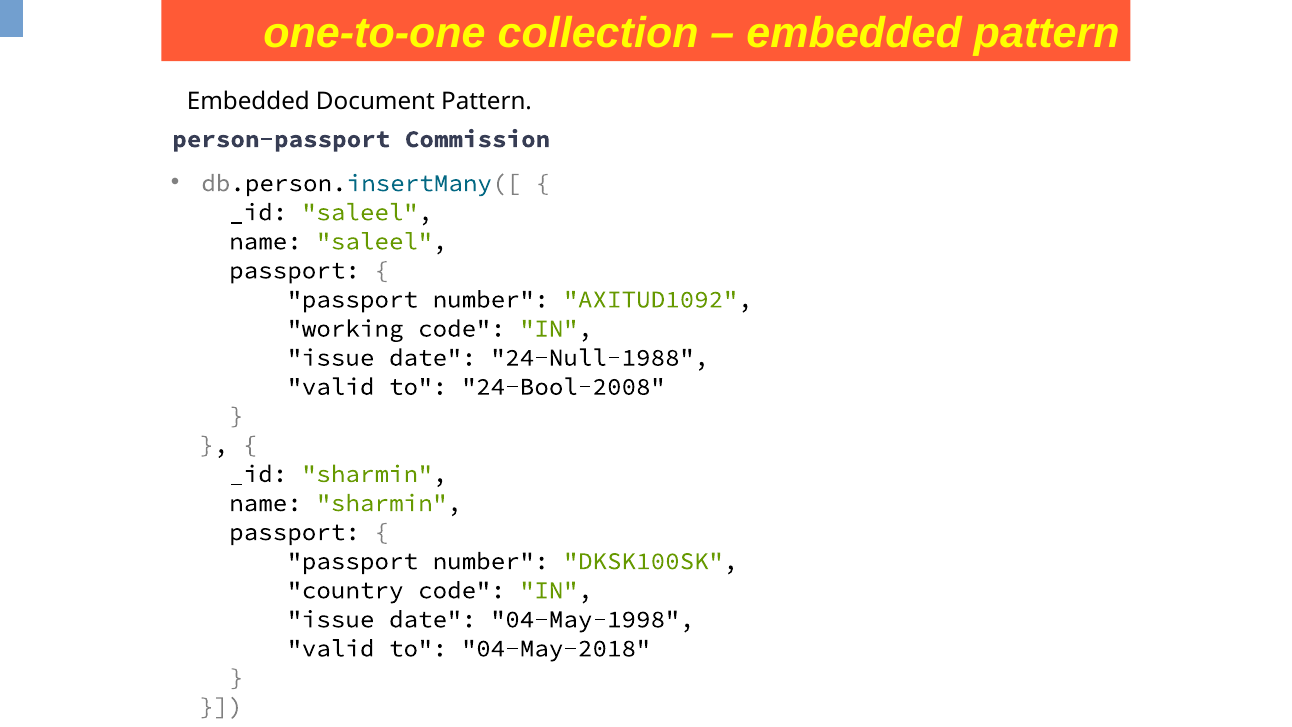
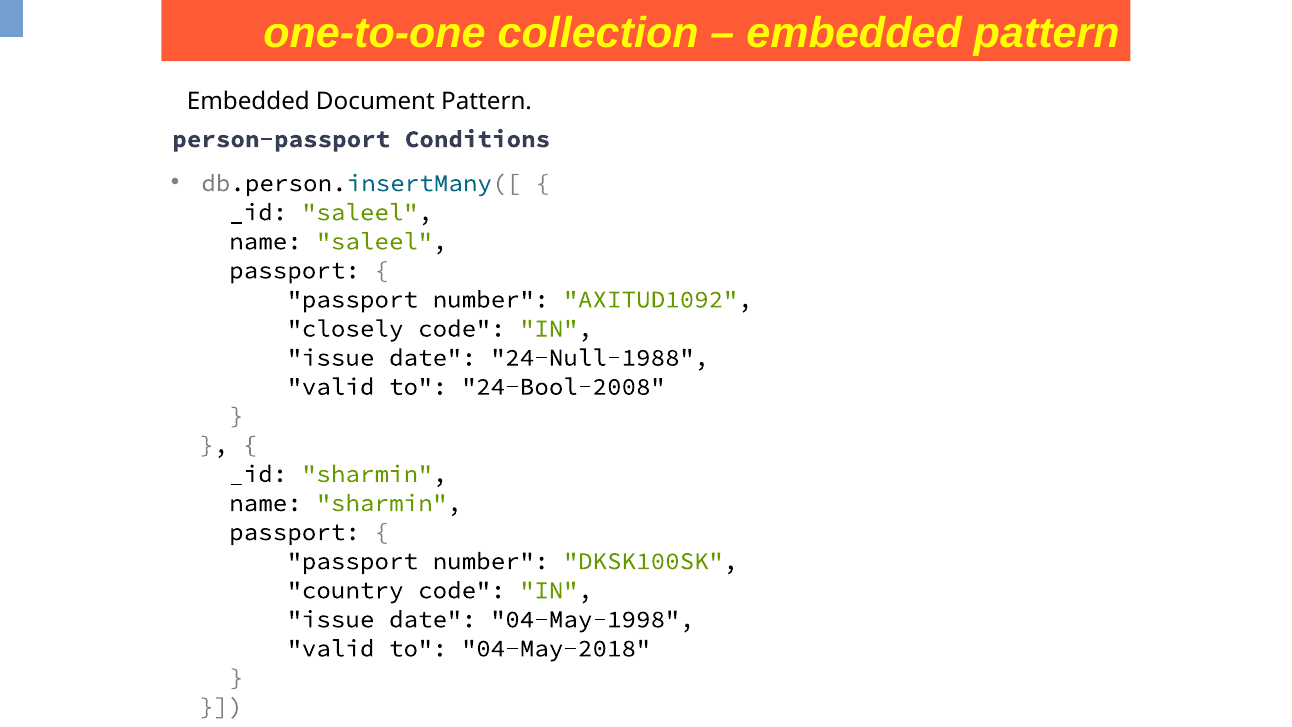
Commission: Commission -> Conditions (478, 139)
working: working -> closely (345, 328)
